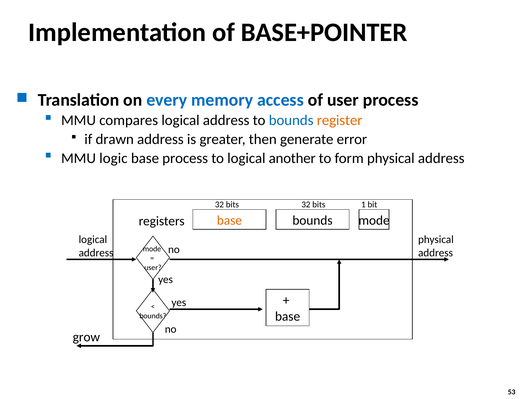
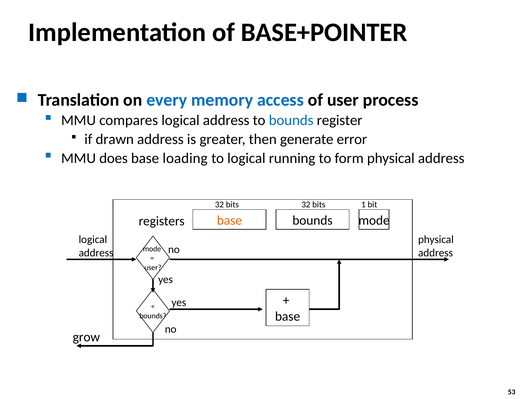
register colour: orange -> black (340, 120)
logic: logic -> does (113, 158)
base process: process -> loading (185, 158)
another: another -> running (292, 158)
